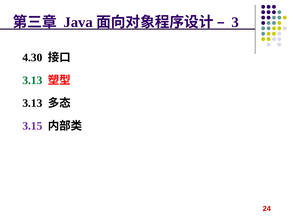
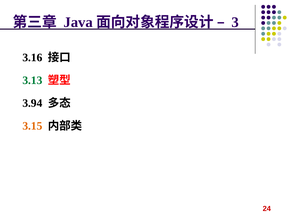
4.30: 4.30 -> 3.16 (32, 57)
3.13: 3.13 -> 3.94 (32, 103)
3.15 colour: purple -> orange (32, 126)
